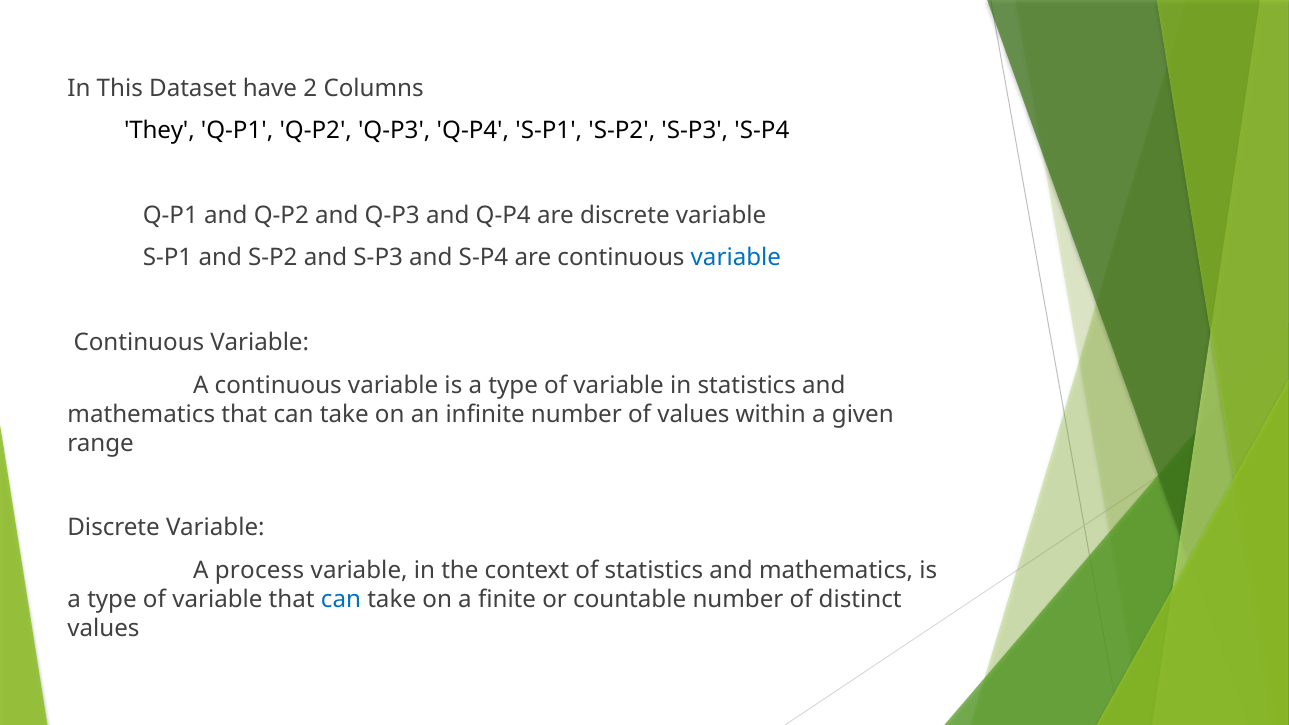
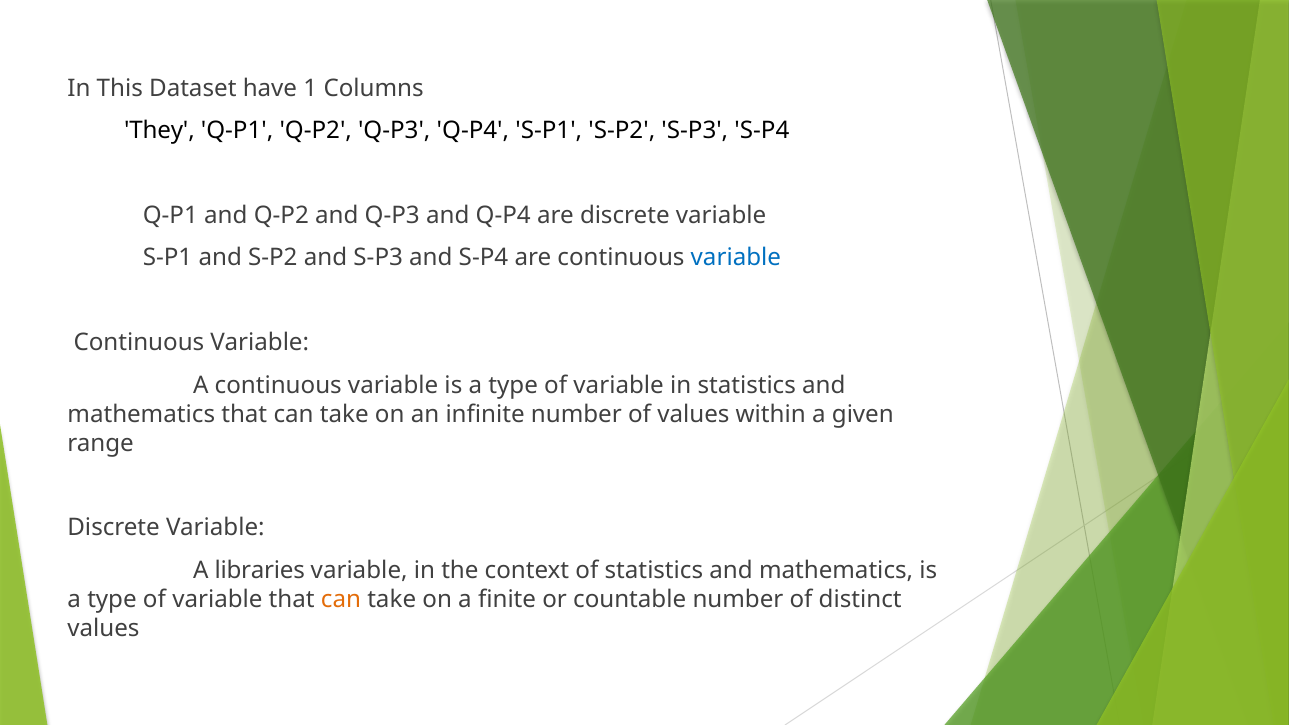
2: 2 -> 1 (310, 88)
process: process -> libraries (260, 570)
can colour: blue -> orange (341, 599)
